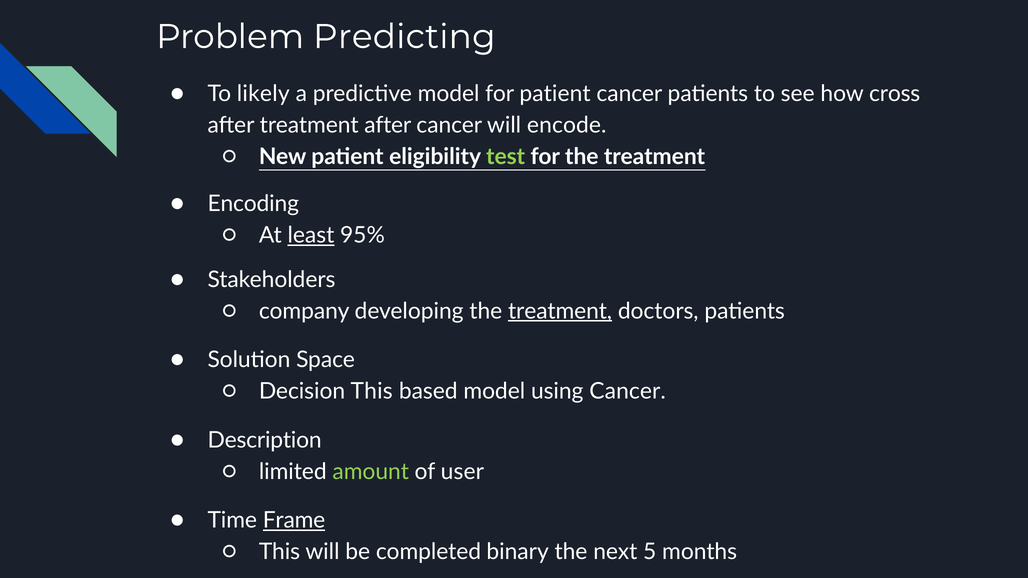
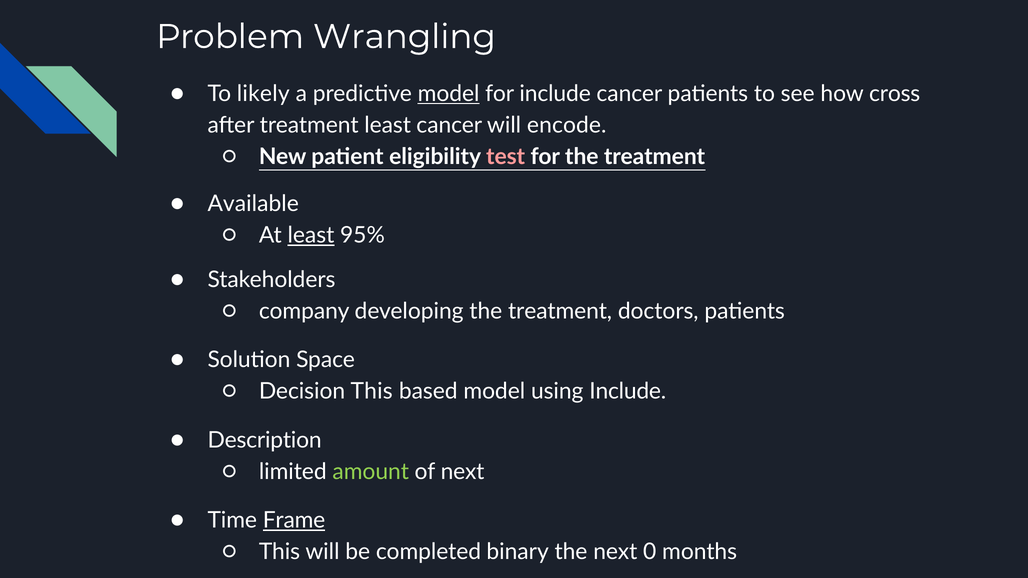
Predicting: Predicting -> Wrangling (404, 37)
model underline: none -> present (449, 94)
for patient: patient -> include (555, 94)
treatment after: after -> least (388, 125)
test colour: light green -> pink (506, 157)
Encoding: Encoding -> Available (253, 204)
treatment underline: present -> none (560, 311)
using Cancer: Cancer -> Include (628, 391)
of user: user -> next (463, 472)
5: 5 -> 0 (650, 552)
